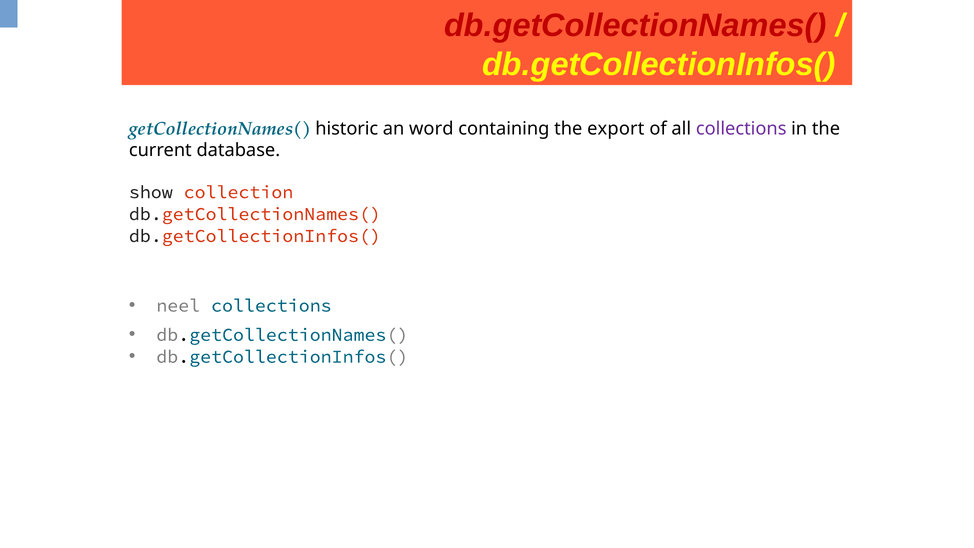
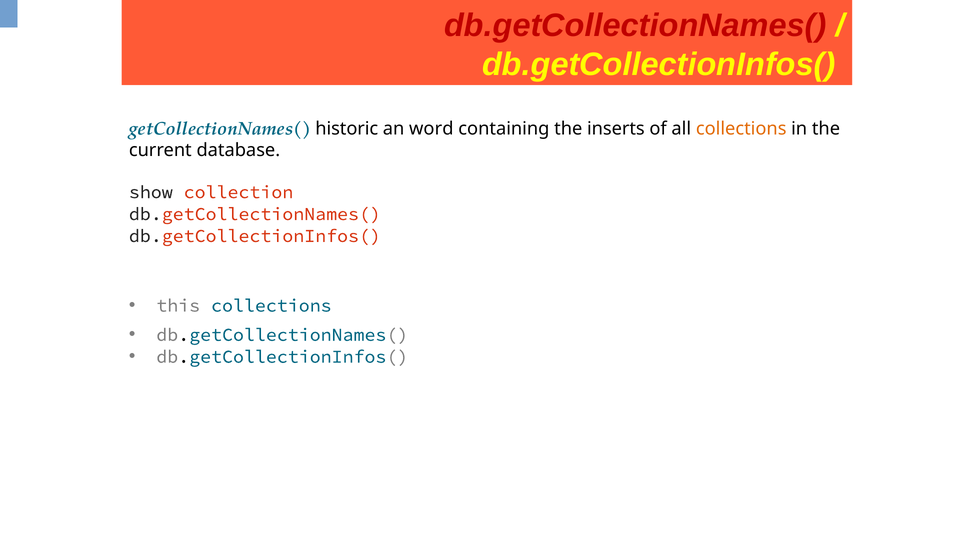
export: export -> inserts (616, 128)
collections colour: purple -> orange (741, 128)
neel: neel -> this (178, 305)
